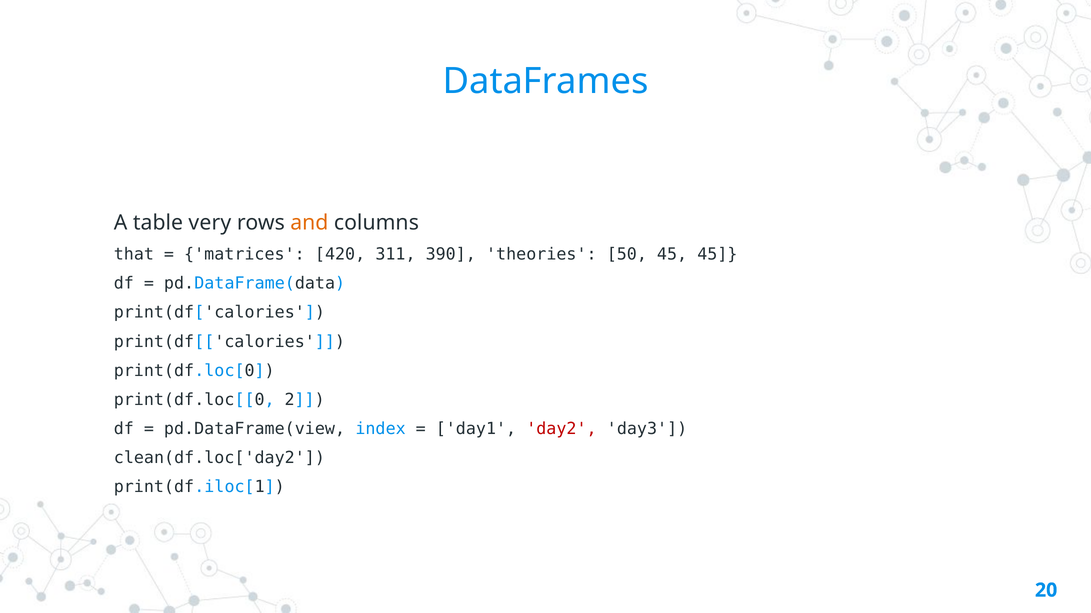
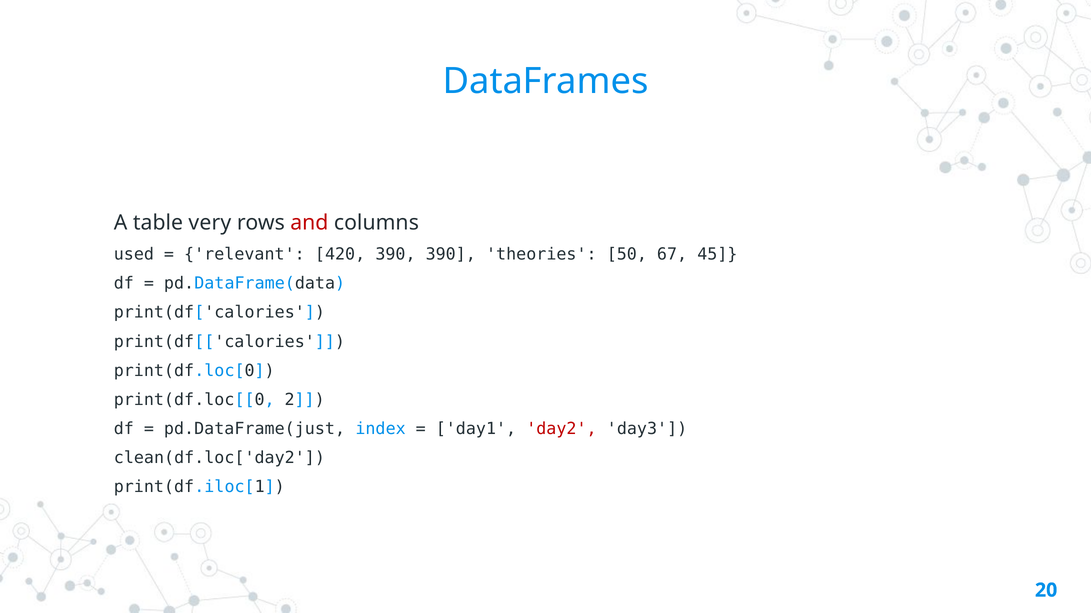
and colour: orange -> red (309, 223)
that: that -> used (134, 255)
matrices: matrices -> relevant (244, 255)
420 311: 311 -> 390 (395, 255)
50 45: 45 -> 67 (672, 255)
pd.DataFrame(view: pd.DataFrame(view -> pd.DataFrame(just (255, 429)
